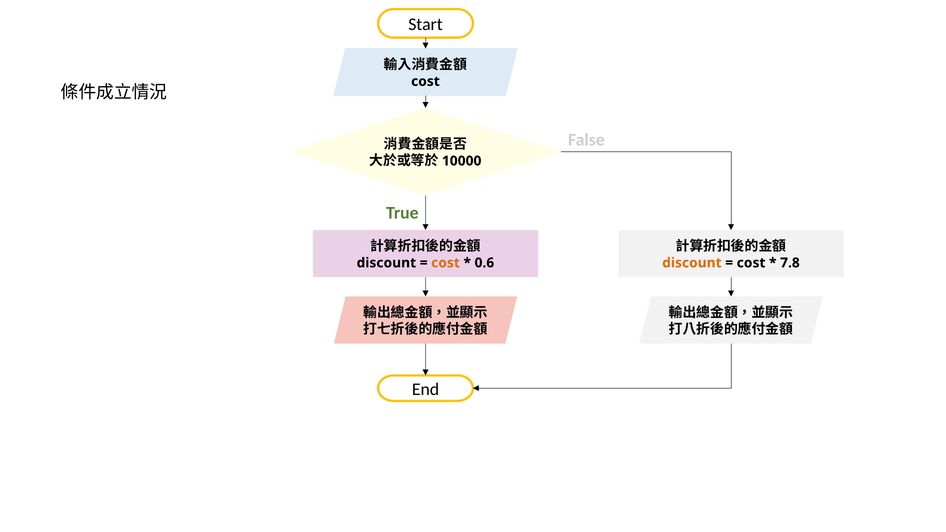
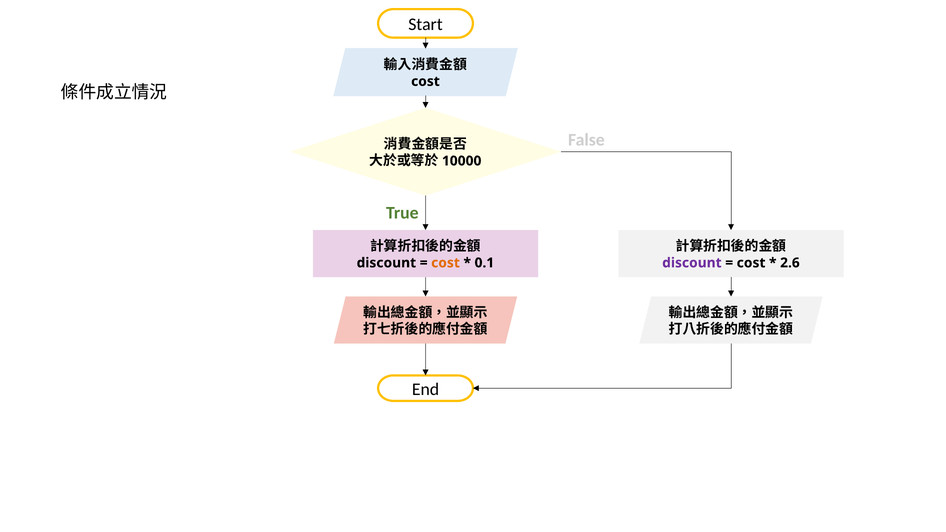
0.6: 0.6 -> 0.1 (484, 263)
discount colour: orange -> purple (692, 263)
7.8: 7.8 -> 2.6 (790, 263)
